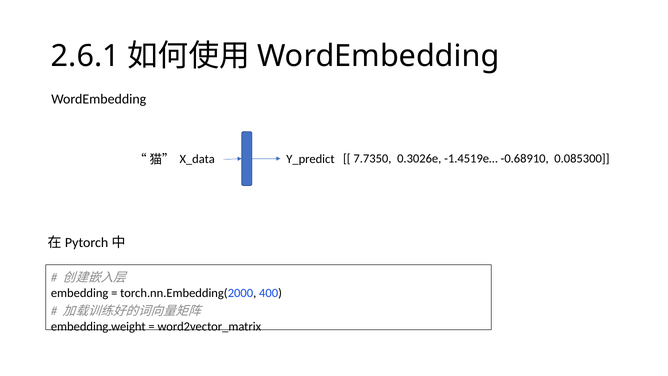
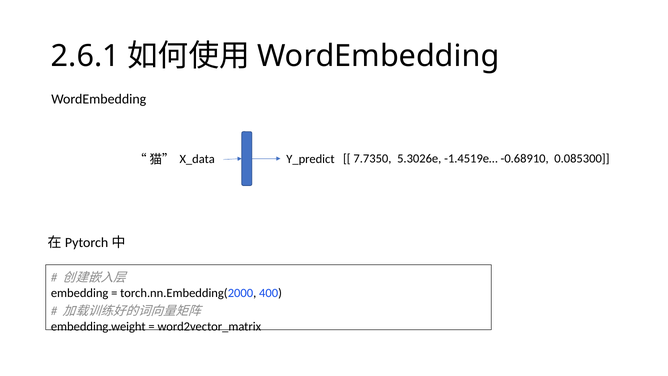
0.3026e: 0.3026e -> 5.3026e (419, 158)
